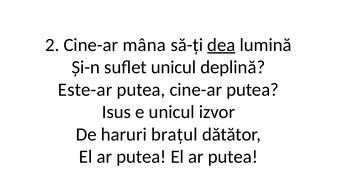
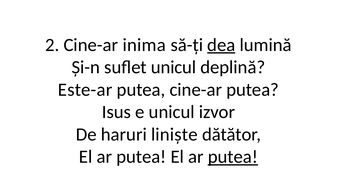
mâna: mâna -> inima (144, 45)
brațul: brațul -> liniște (174, 135)
putea underline: none -> present (233, 157)
